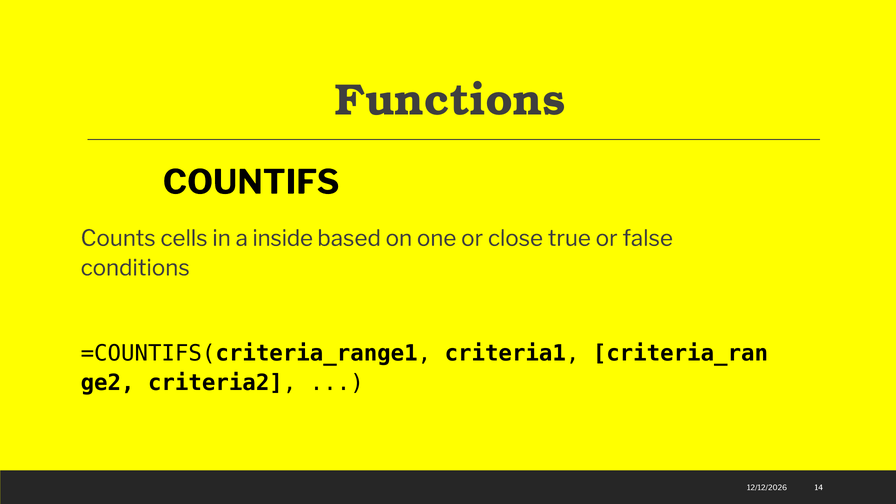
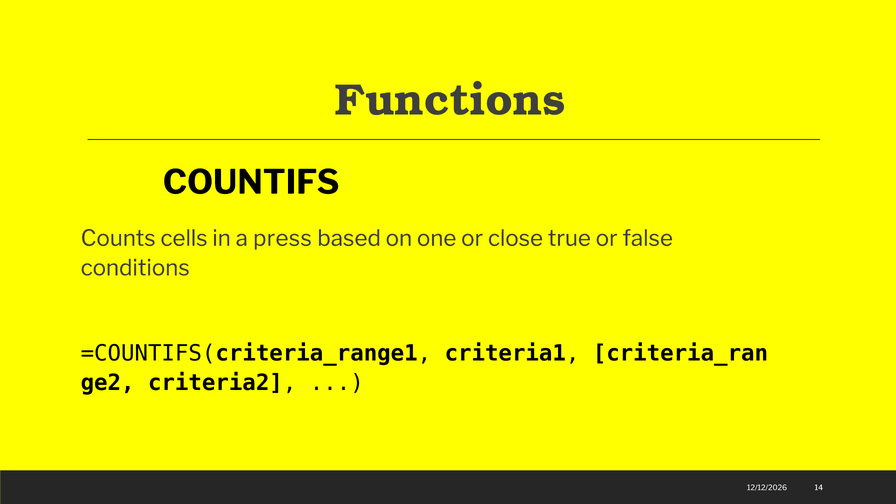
inside: inside -> press (282, 238)
